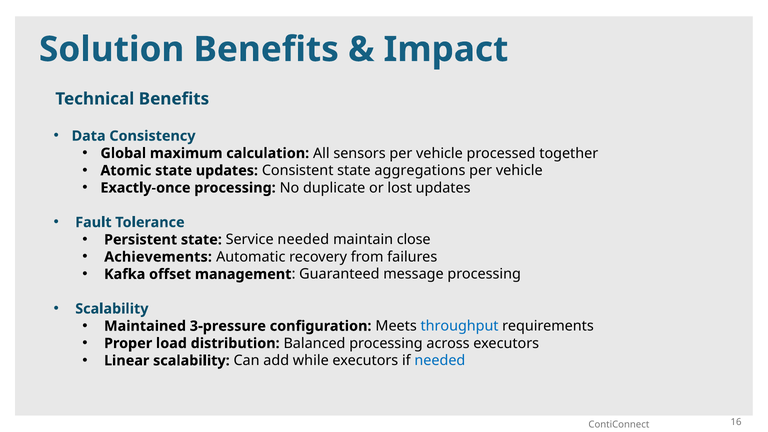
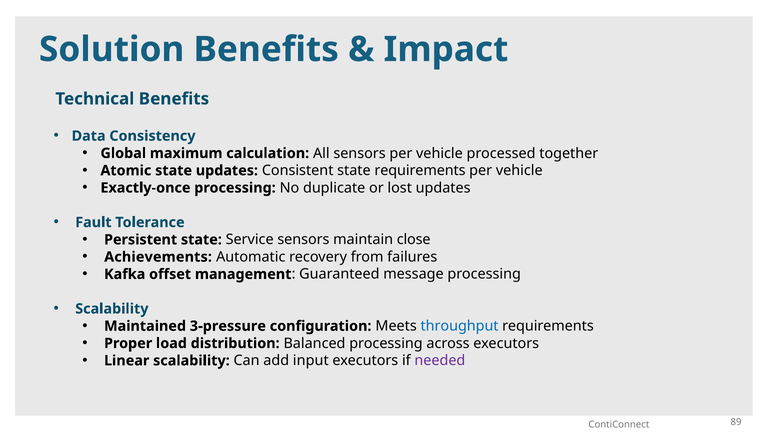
state aggregations: aggregations -> requirements (420, 171)
Service needed: needed -> sensors (303, 240)
while: while -> input (311, 361)
needed colour: blue -> purple (440, 361)
16: 16 -> 89 (736, 422)
